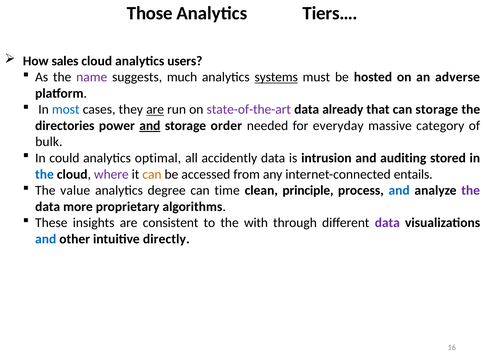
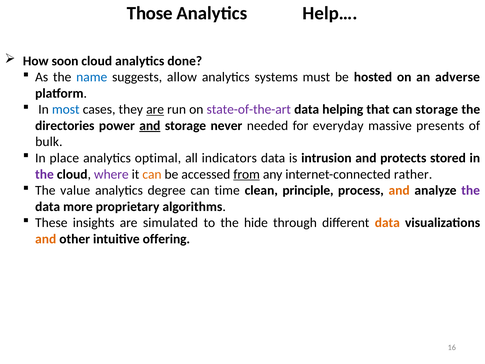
Tiers…: Tiers… -> Help… (330, 13)
sales: sales -> soon (65, 61)
users: users -> done (185, 61)
name colour: purple -> blue (92, 77)
much: much -> allow (182, 77)
systems underline: present -> none (276, 77)
already: already -> helping (343, 109)
order: order -> never (226, 126)
category: category -> presents (440, 126)
could: could -> place (64, 158)
accidently: accidently -> indicators (229, 158)
auditing: auditing -> protects (403, 158)
the colour: blue -> purple (44, 174)
from underline: none -> present (247, 174)
entails: entails -> rather (413, 174)
and colour: blue -> orange (399, 190)
consistent: consistent -> simulated (170, 223)
with: with -> hide (256, 223)
data colour: purple -> orange (387, 223)
and colour: blue -> orange (46, 239)
directly: directly -> offering (166, 239)
